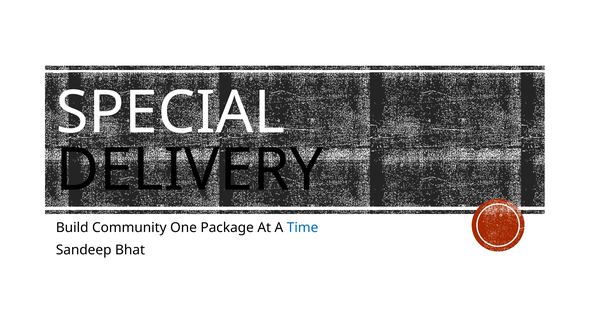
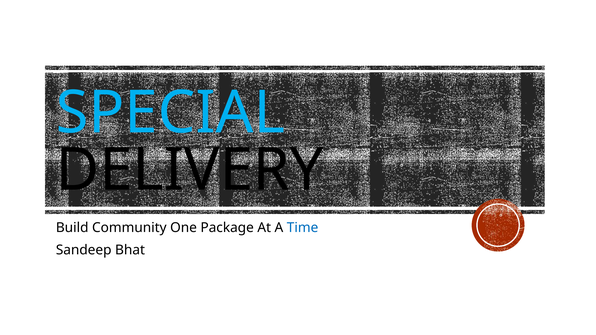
SPECIAL colour: white -> light blue (170, 113)
